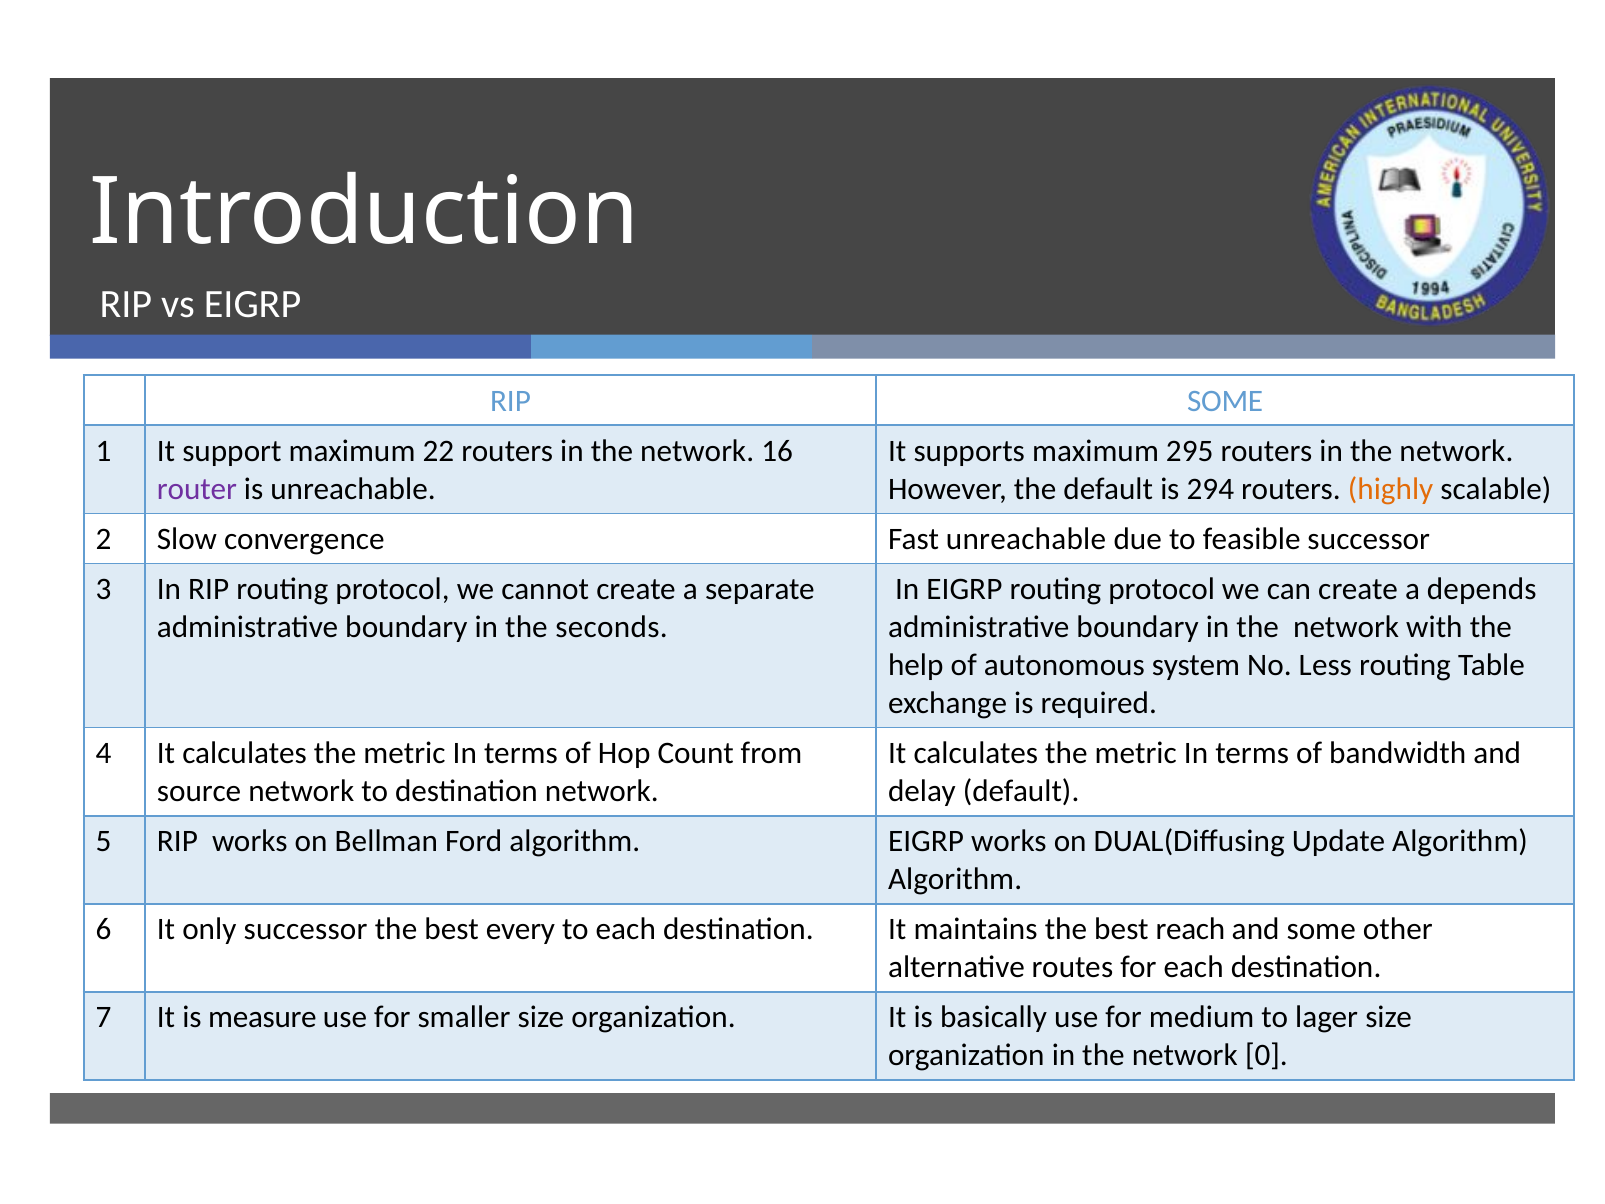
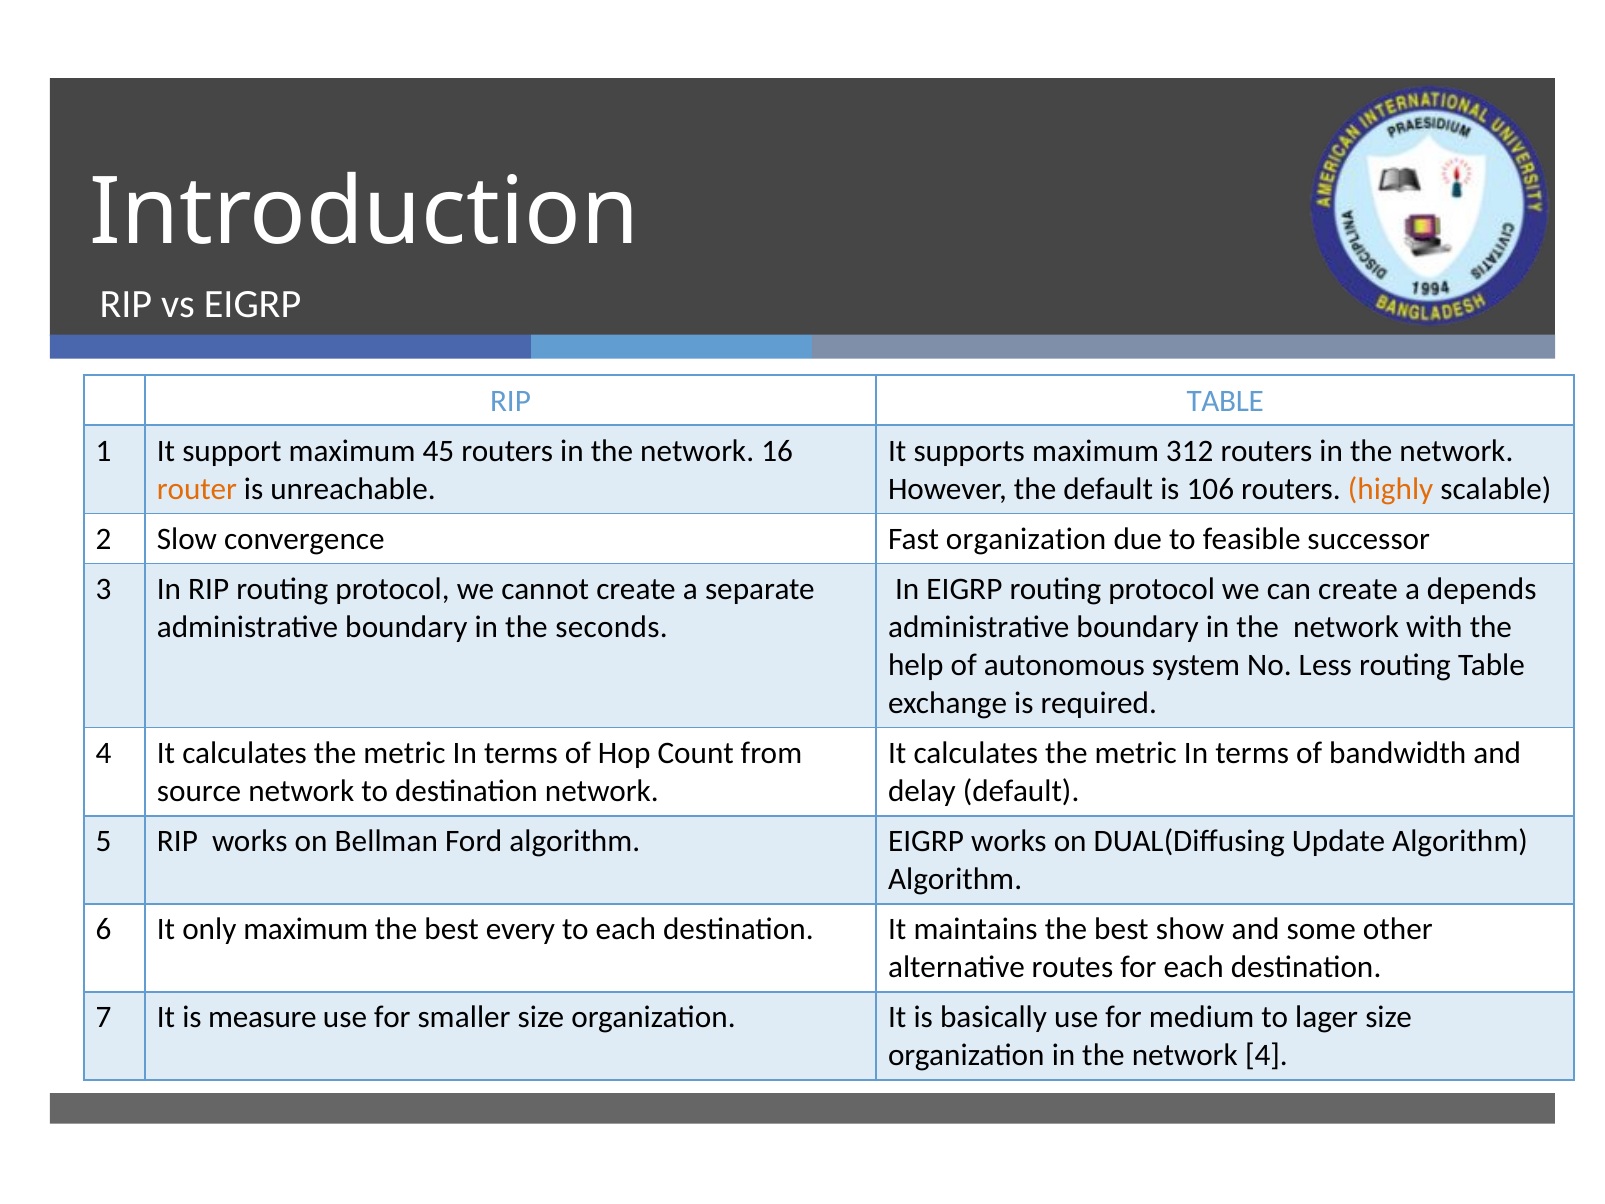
RIP SOME: SOME -> TABLE (1225, 401)
22: 22 -> 45 (438, 451)
295: 295 -> 312 (1190, 451)
router colour: purple -> orange (197, 489)
294: 294 -> 106 (1210, 489)
Fast unreachable: unreachable -> organization (1026, 539)
only successor: successor -> maximum (306, 929)
reach: reach -> show (1190, 929)
network 0: 0 -> 4 (1266, 1055)
